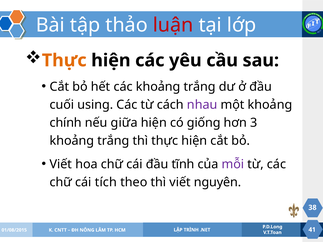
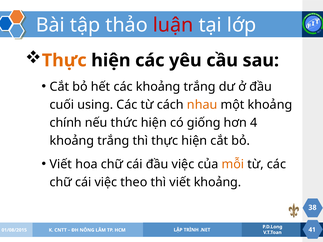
nhau colour: purple -> orange (202, 105)
giữa: giữa -> thức (124, 123)
3: 3 -> 4 (254, 123)
đầu tĩnh: tĩnh -> việc (183, 164)
mỗi colour: purple -> orange (233, 164)
cái tích: tích -> việc (106, 182)
viết nguyên: nguyên -> khoảng (218, 182)
